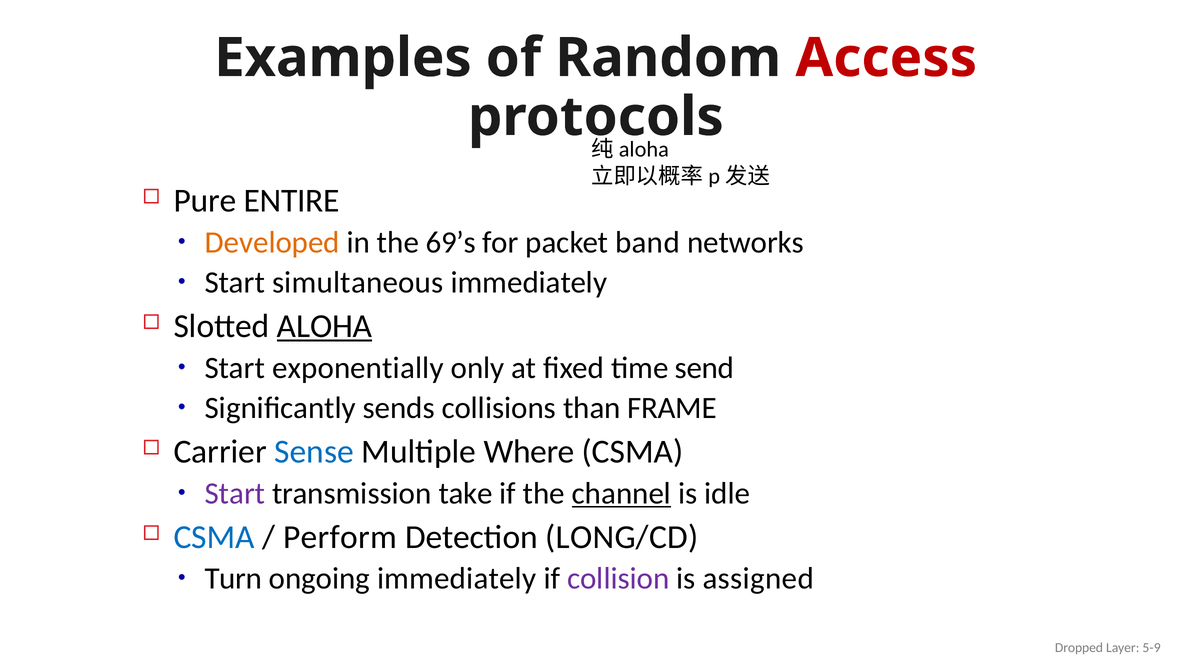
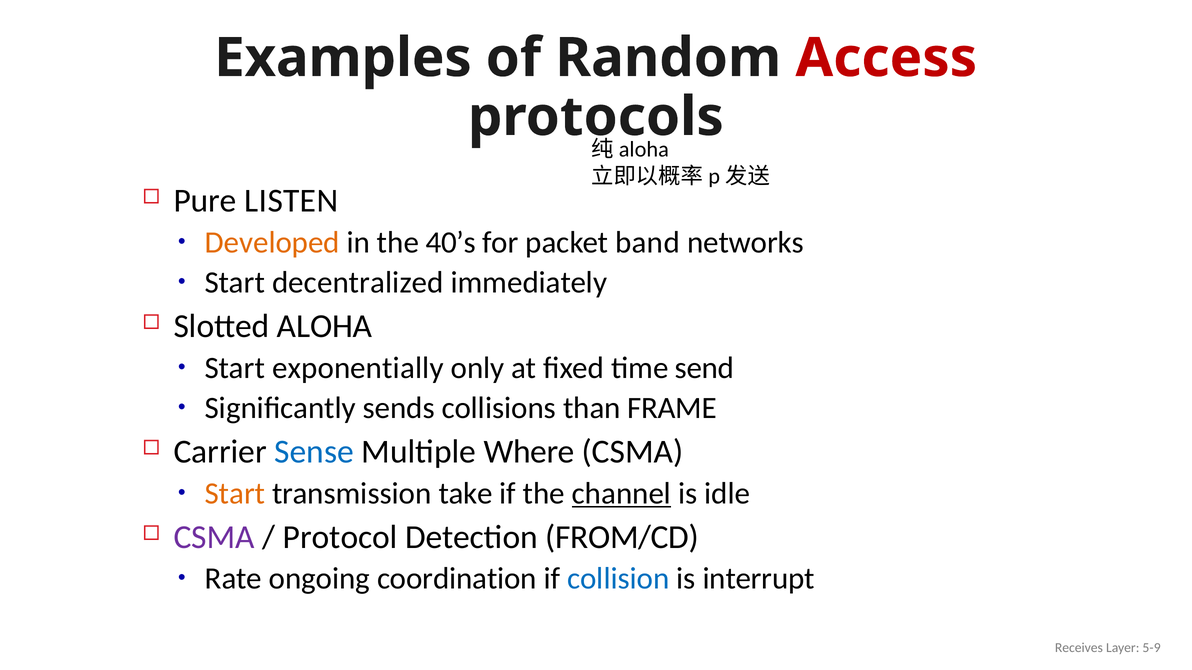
ENTIRE: ENTIRE -> LISTEN (291, 201)
69’s: 69’s -> 40’s (451, 243)
simultaneous: simultaneous -> decentralized (358, 283)
ALOHA underline: present -> none (325, 327)
Start colour: purple -> orange (235, 494)
CSMA colour: blue -> purple (214, 537)
Perform: Perform -> Protocol (340, 537)
LONG/CD: LONG/CD -> FROM/CD (622, 537)
Turn: Turn -> Rate (233, 579)
ongoing immediately: immediately -> coordination (457, 579)
collision colour: purple -> blue (618, 579)
assigned: assigned -> interrupt (759, 579)
Dropped: Dropped -> Receives (1079, 648)
